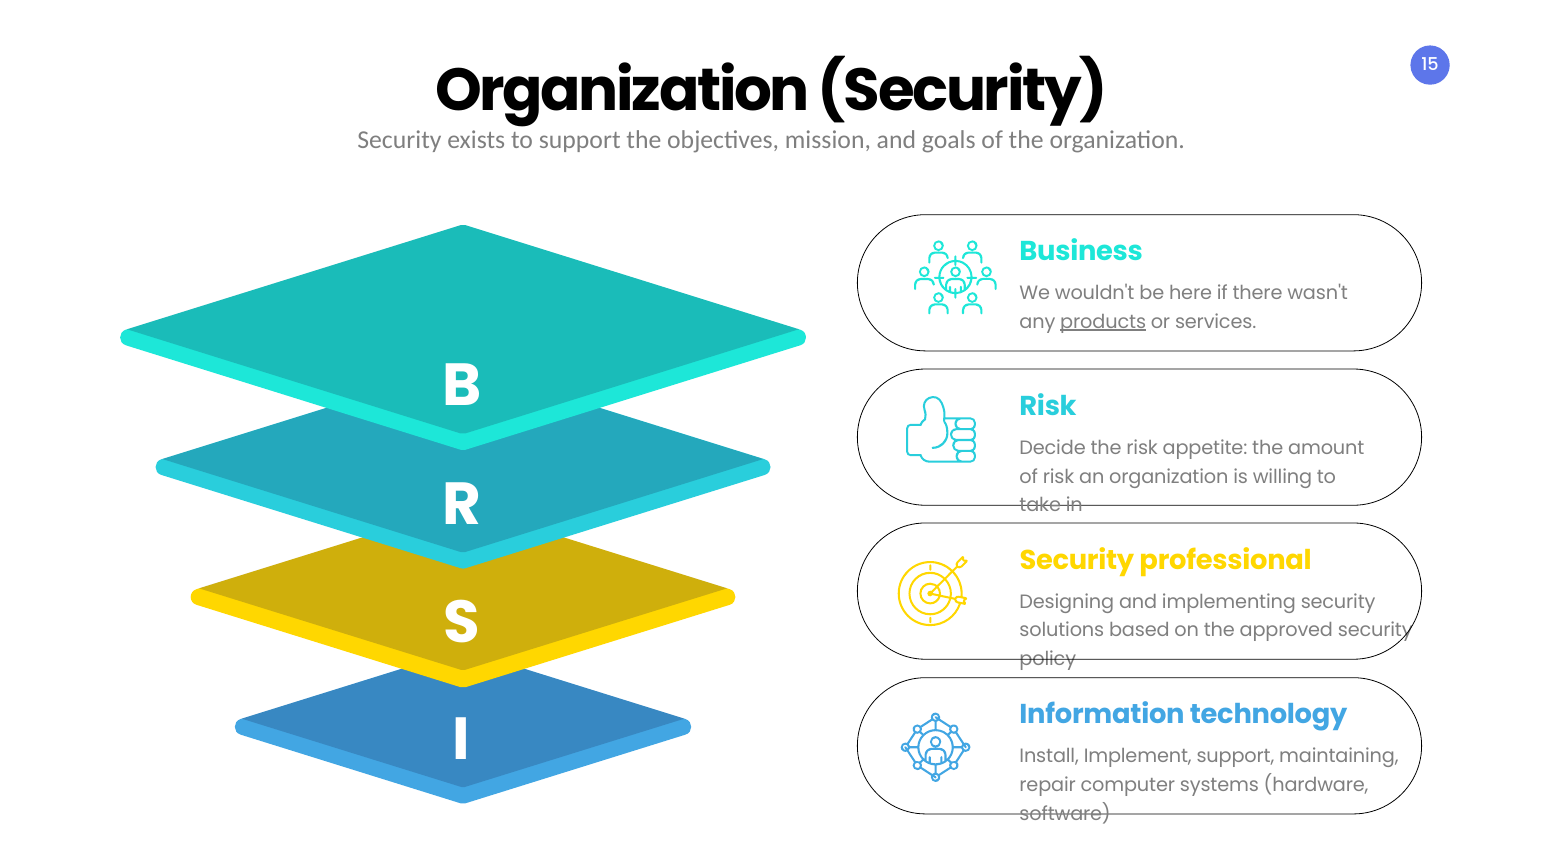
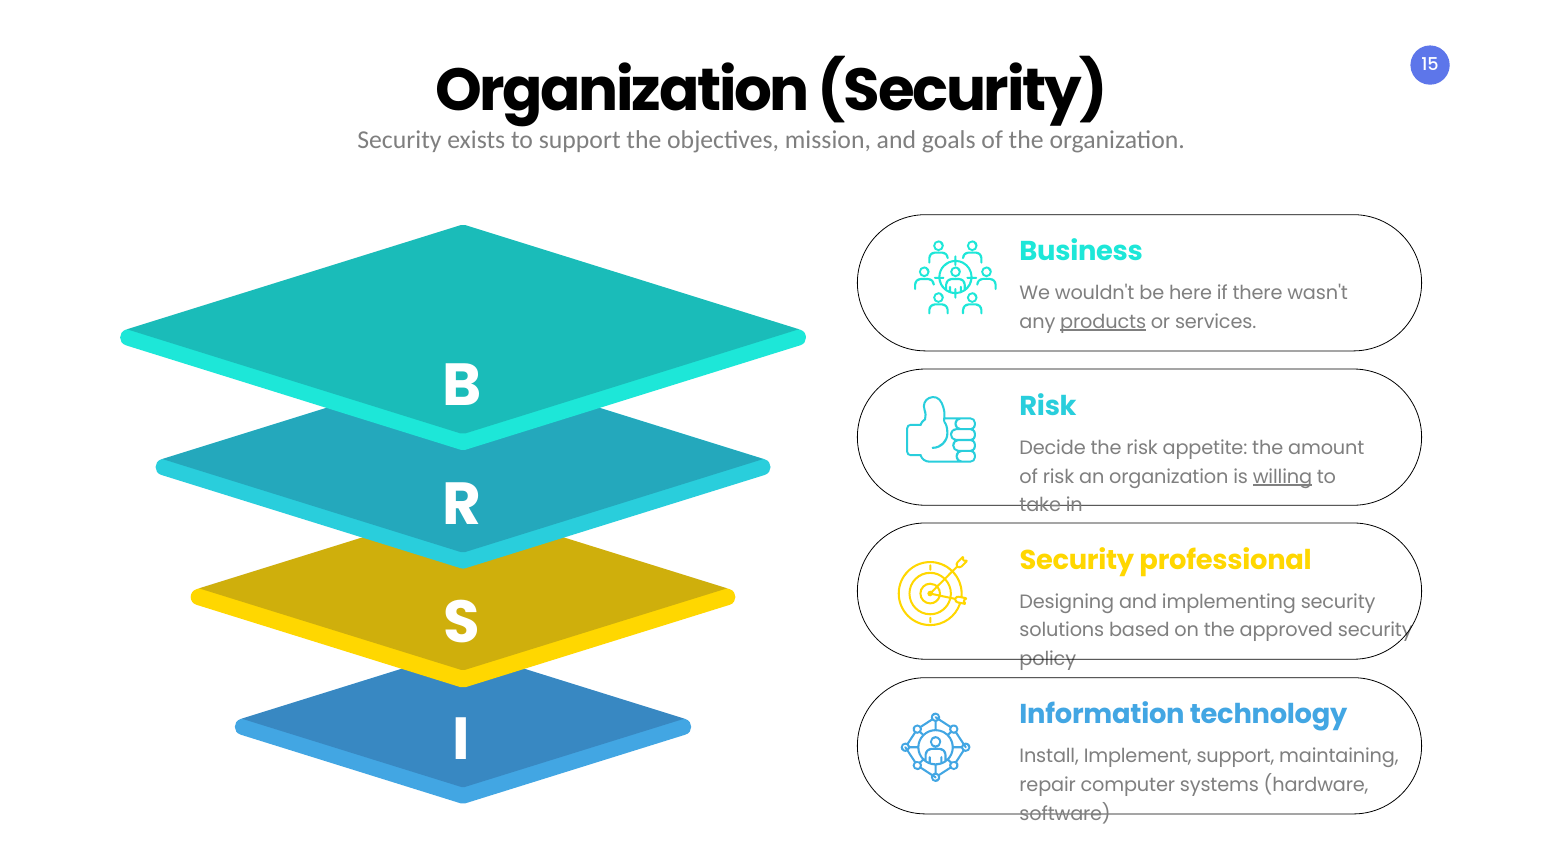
willing underline: none -> present (1282, 477)
